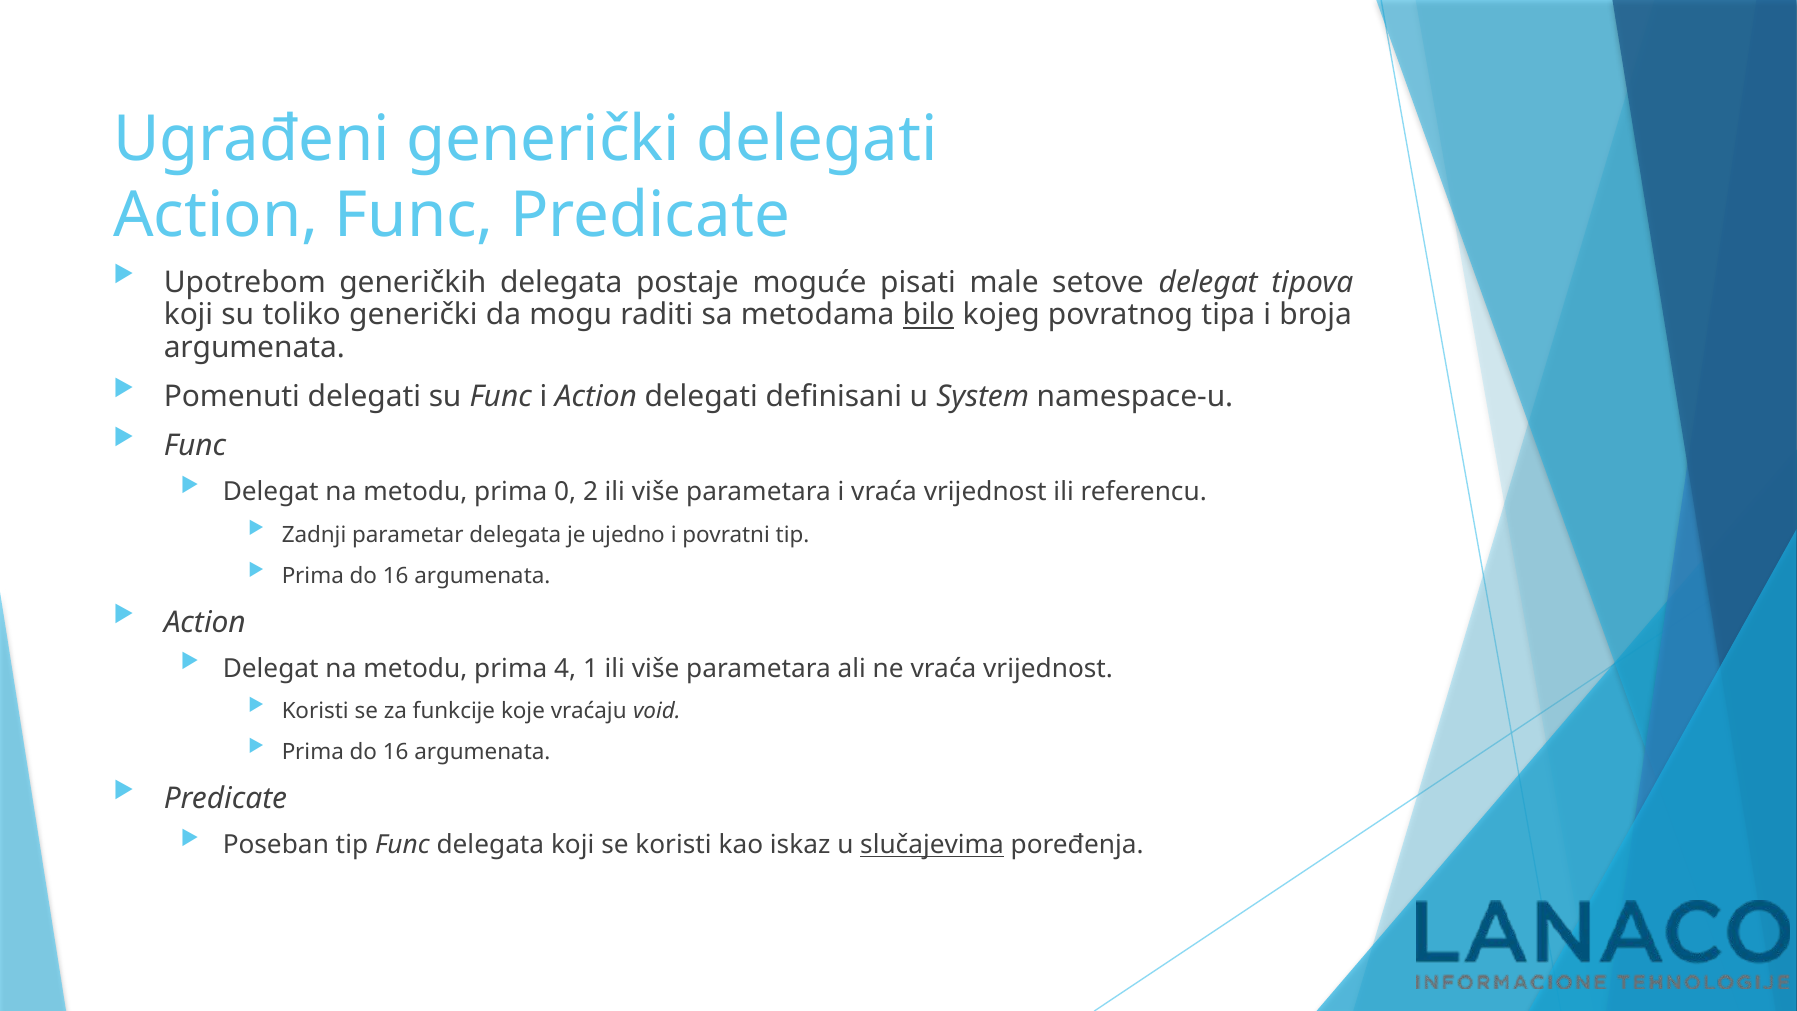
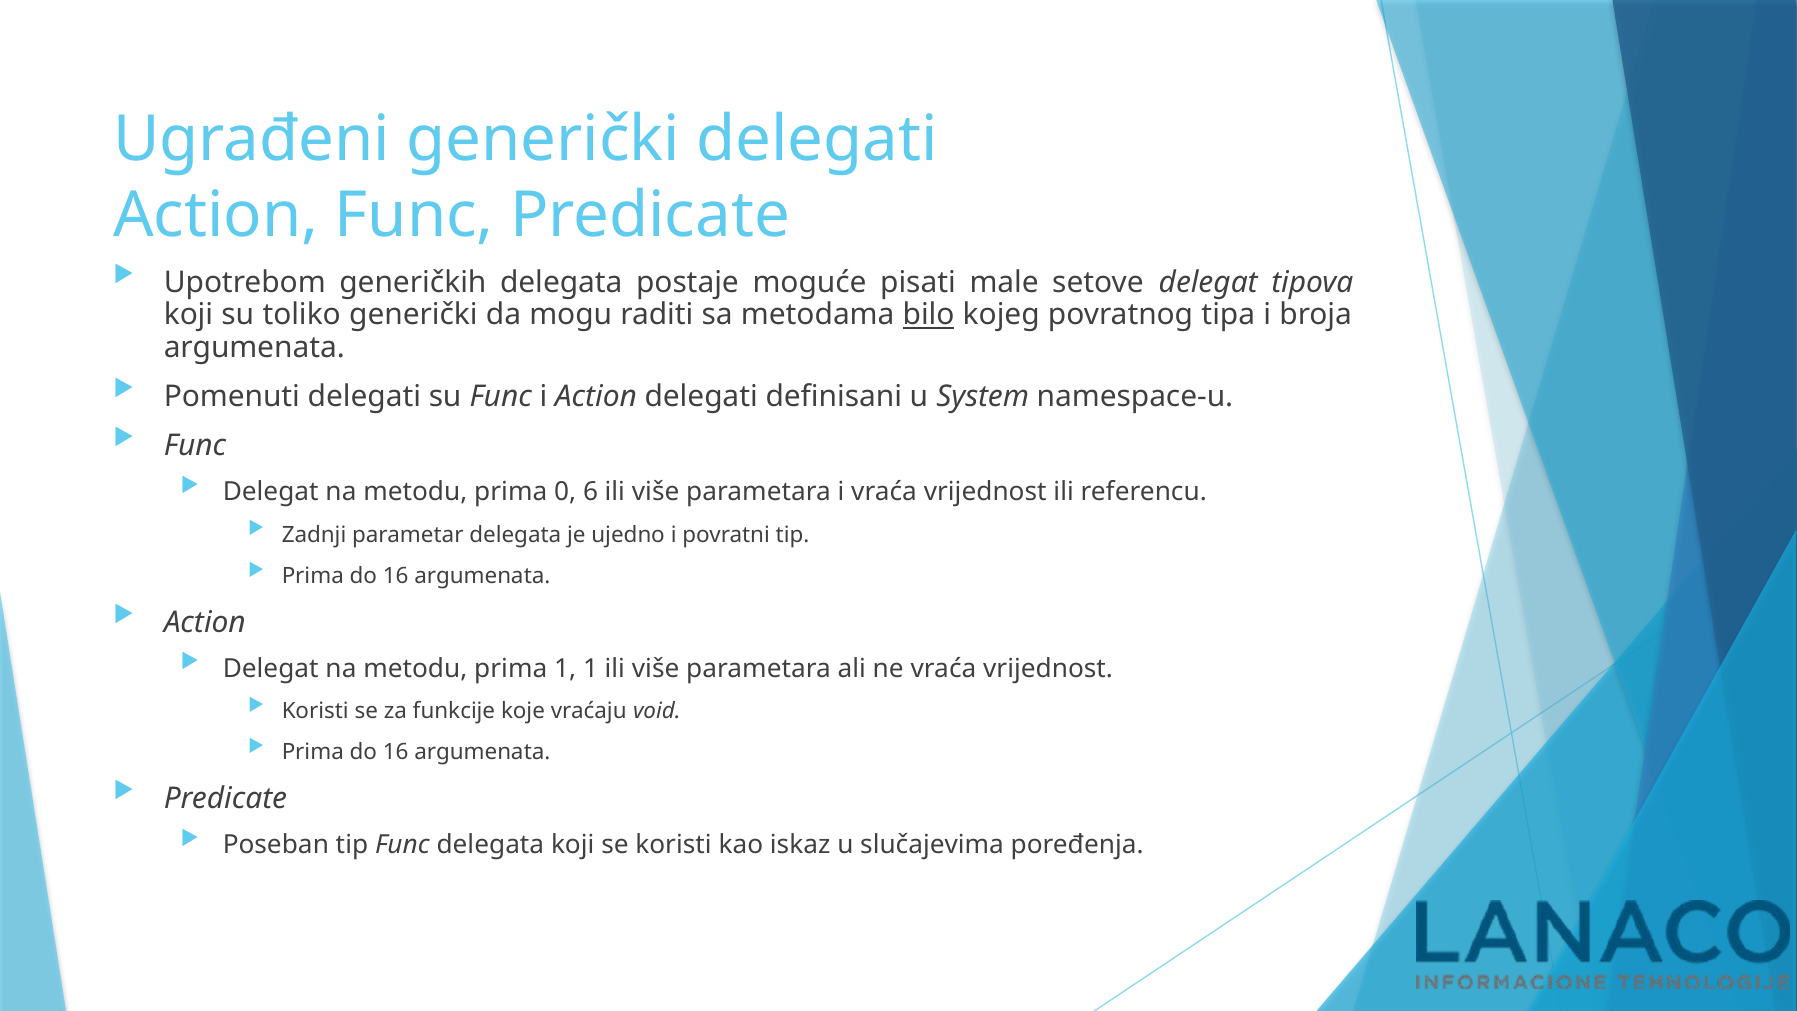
2: 2 -> 6 (590, 492)
prima 4: 4 -> 1 (565, 669)
slučajevima underline: present -> none (932, 845)
